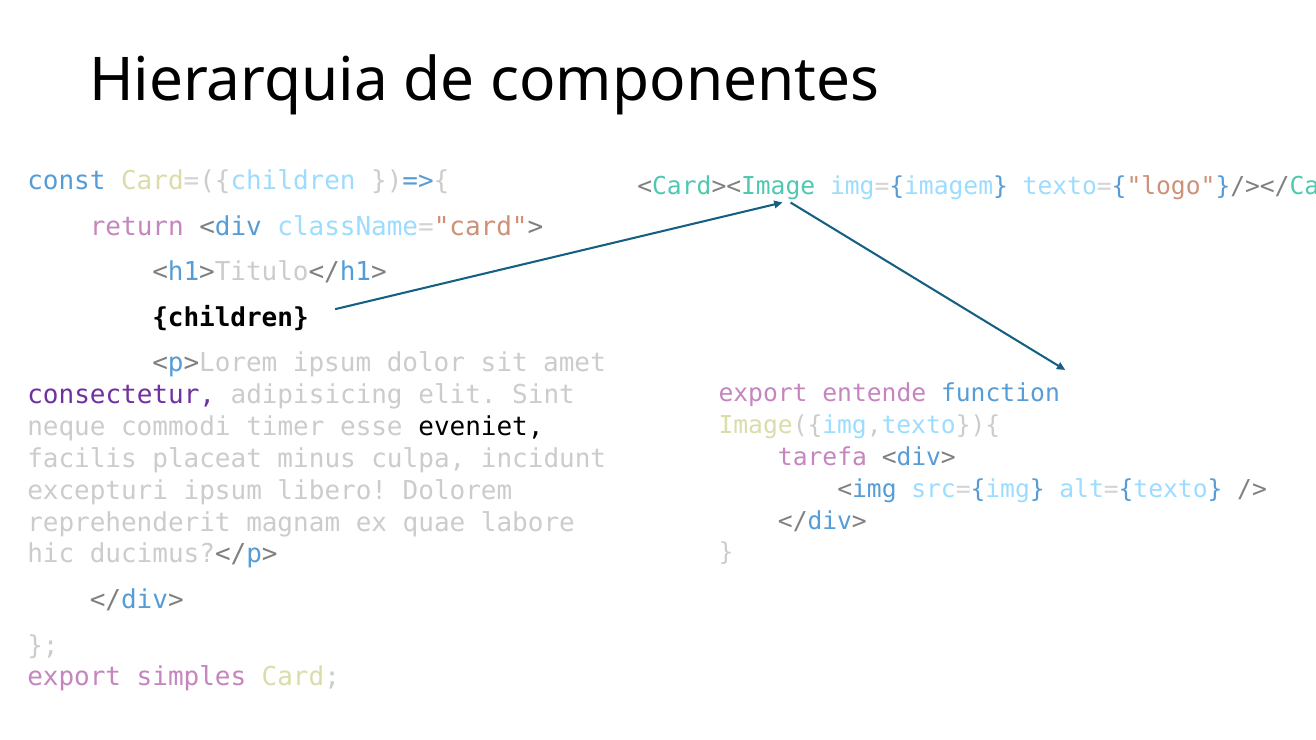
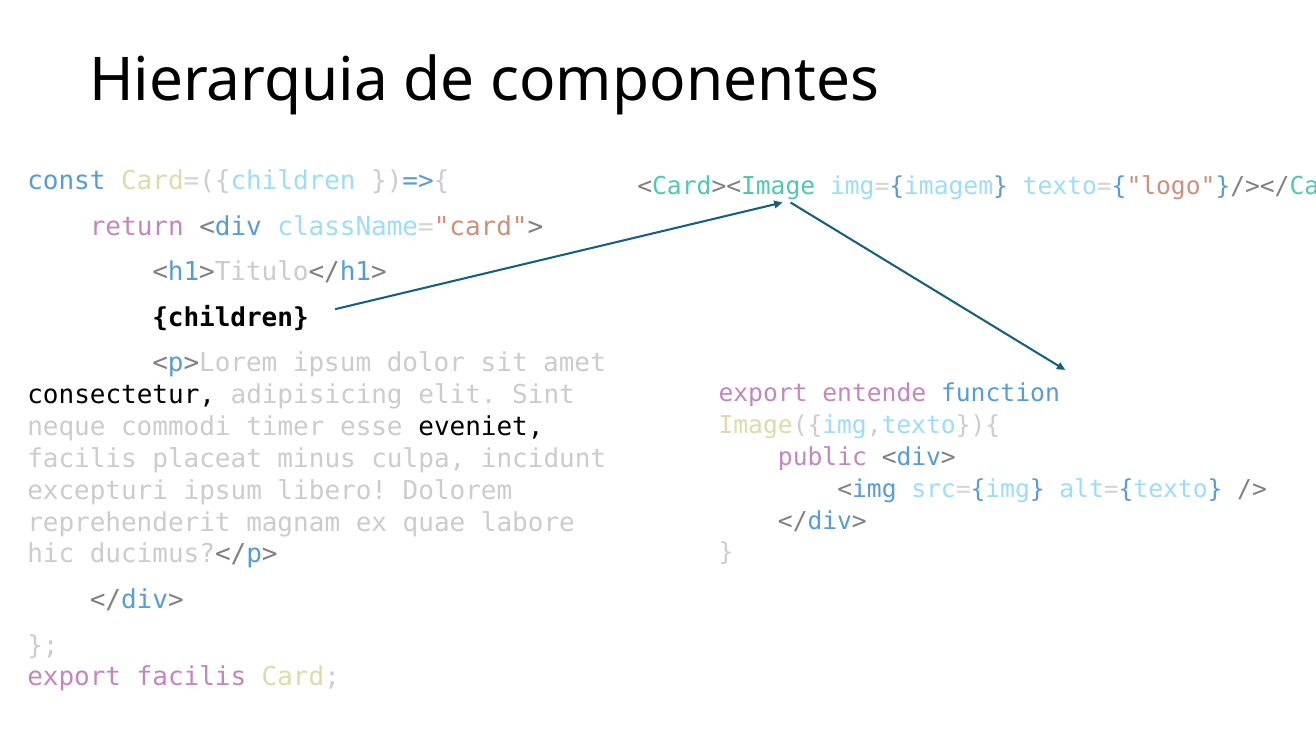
consectetur colour: purple -> black (121, 395)
tarefa: tarefa -> public (822, 457)
export simples: simples -> facilis (191, 678)
